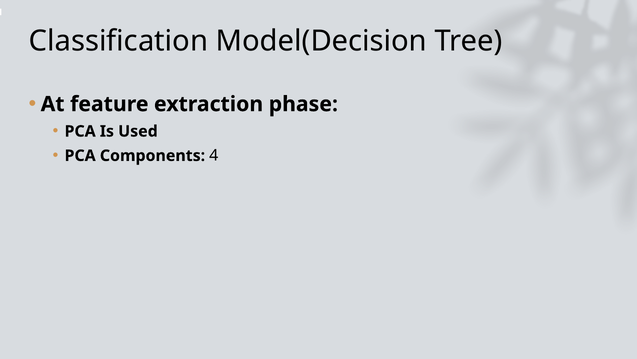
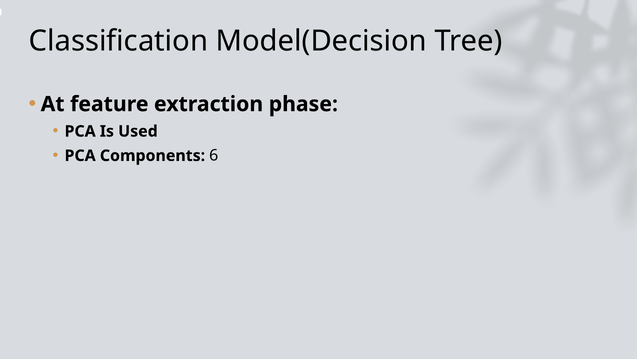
4: 4 -> 6 (214, 155)
